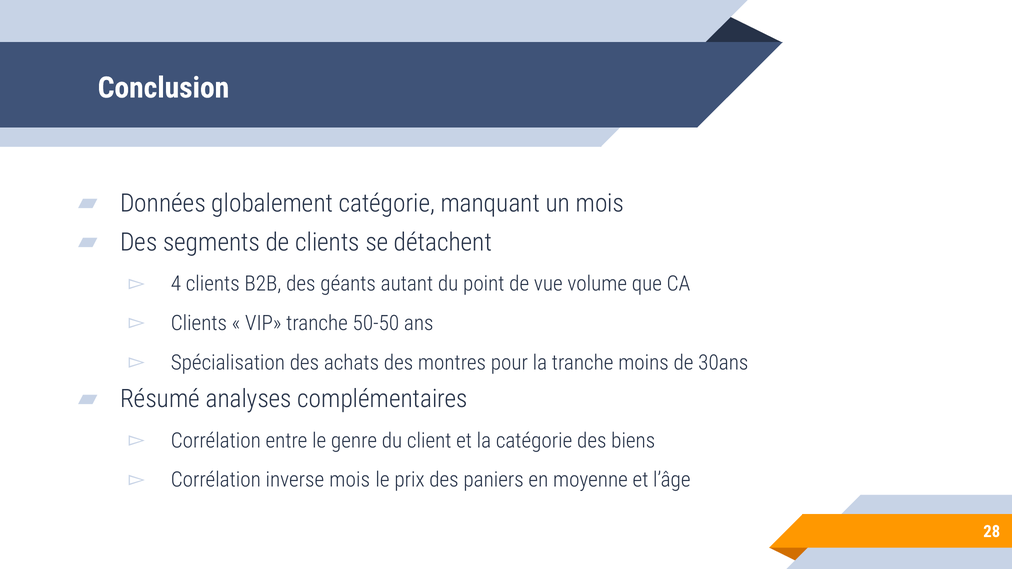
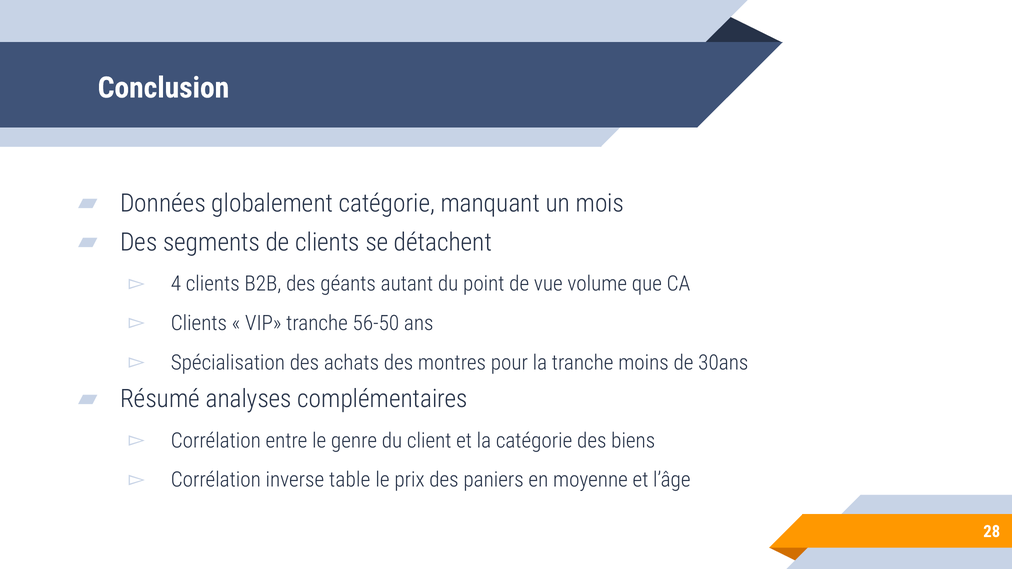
50-50: 50-50 -> 56-50 (376, 323)
inverse mois: mois -> table (350, 480)
